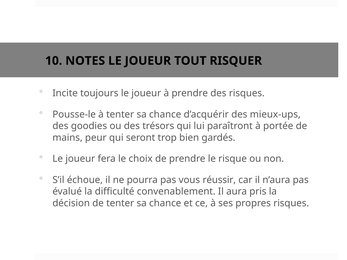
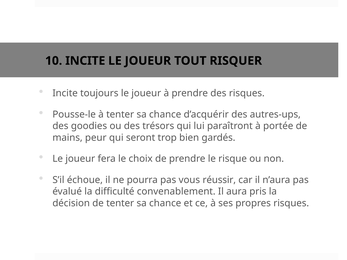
10 NOTES: NOTES -> INCITE (85, 61)
mieux-ups: mieux-ups -> autres-ups (275, 115)
